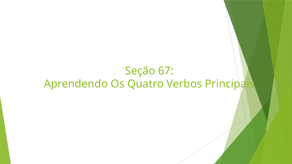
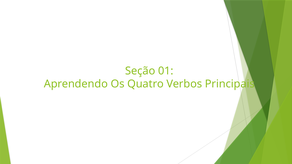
67: 67 -> 01 (166, 71)
